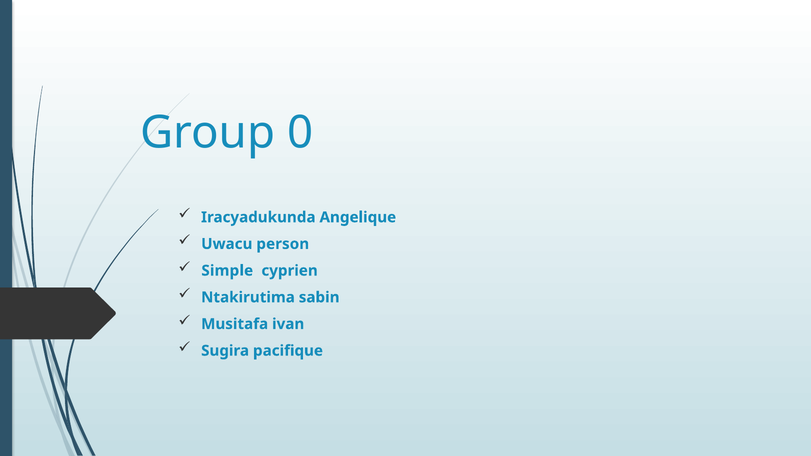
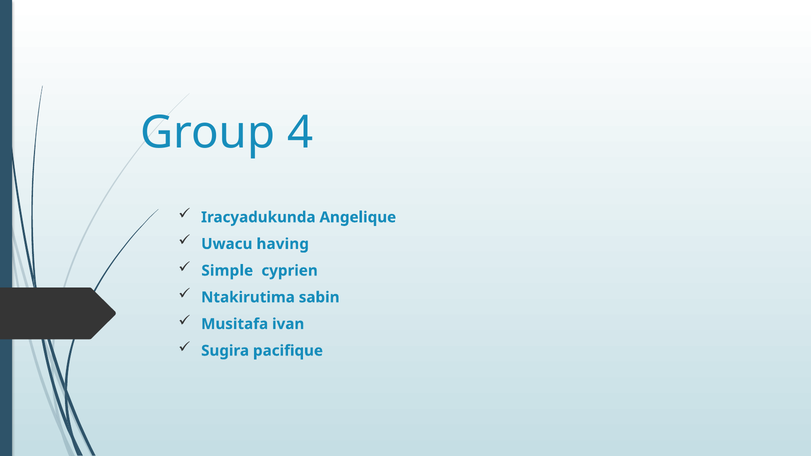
0: 0 -> 4 (300, 133)
person: person -> having (283, 244)
